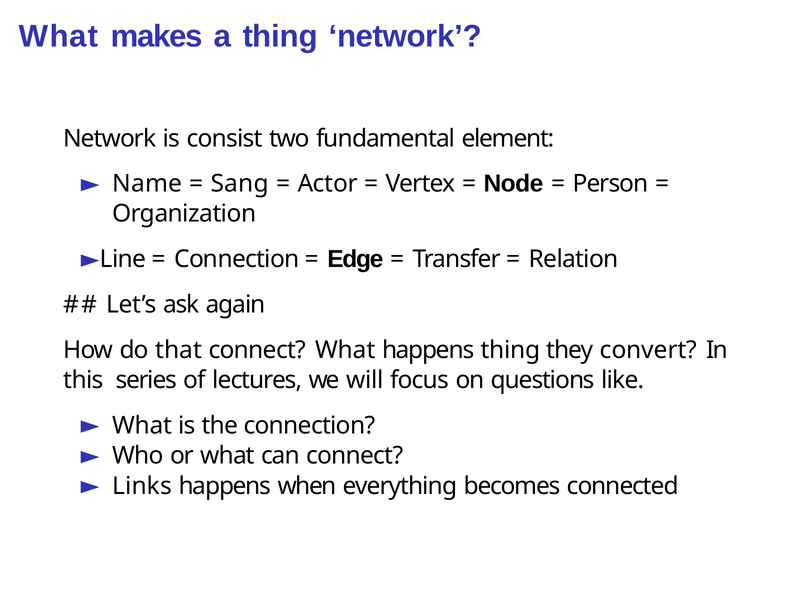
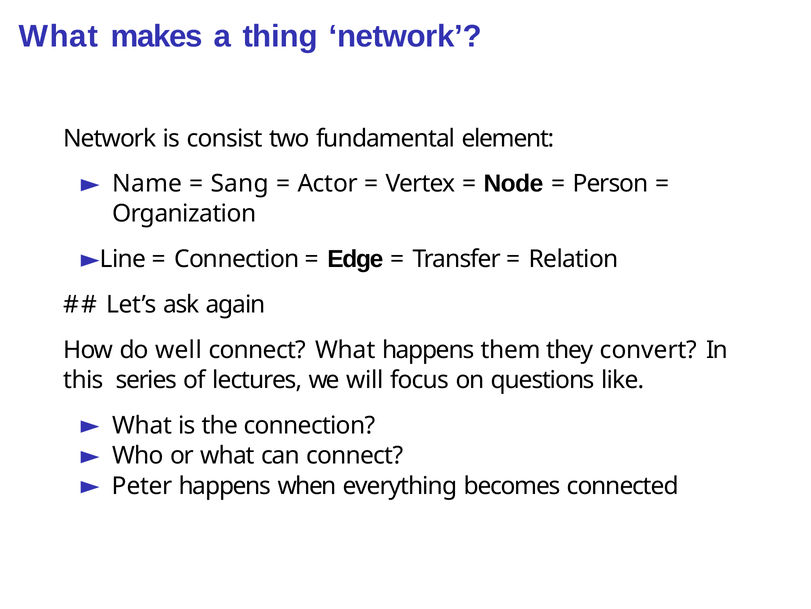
that: that -> well (179, 350)
happens thing: thing -> them (511, 350)
Links: Links -> Peter (142, 486)
